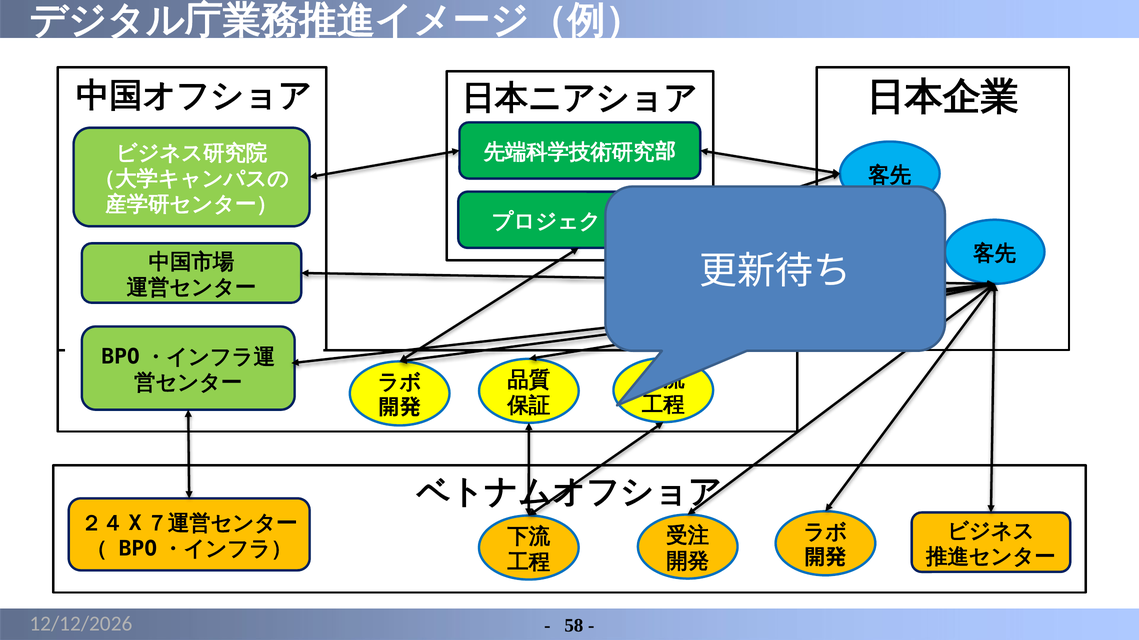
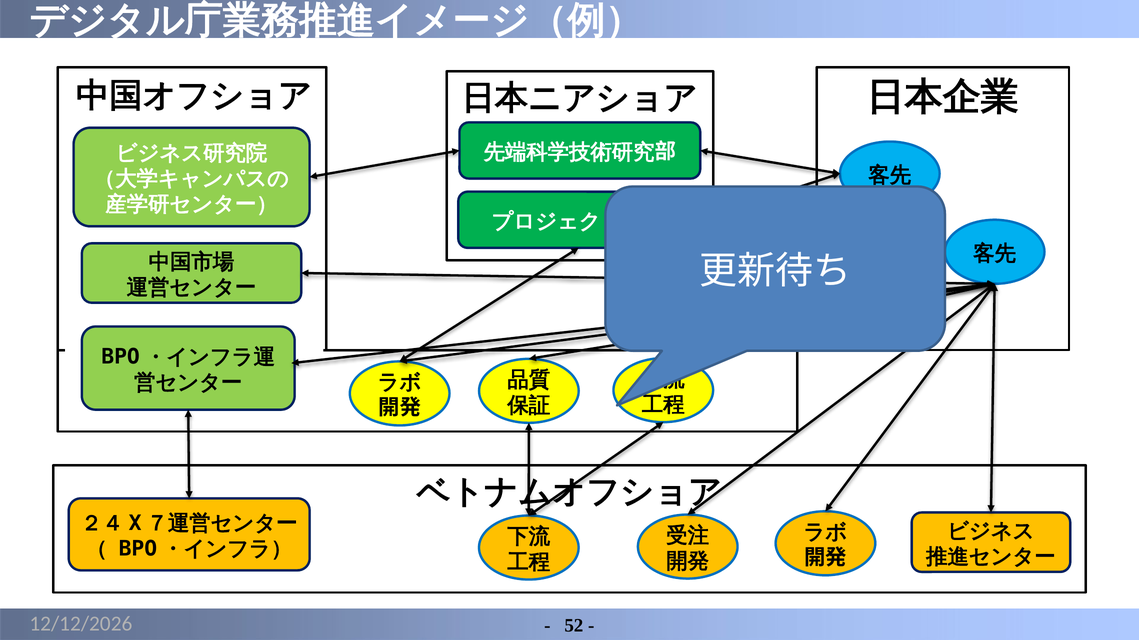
58: 58 -> 52 (574, 626)
